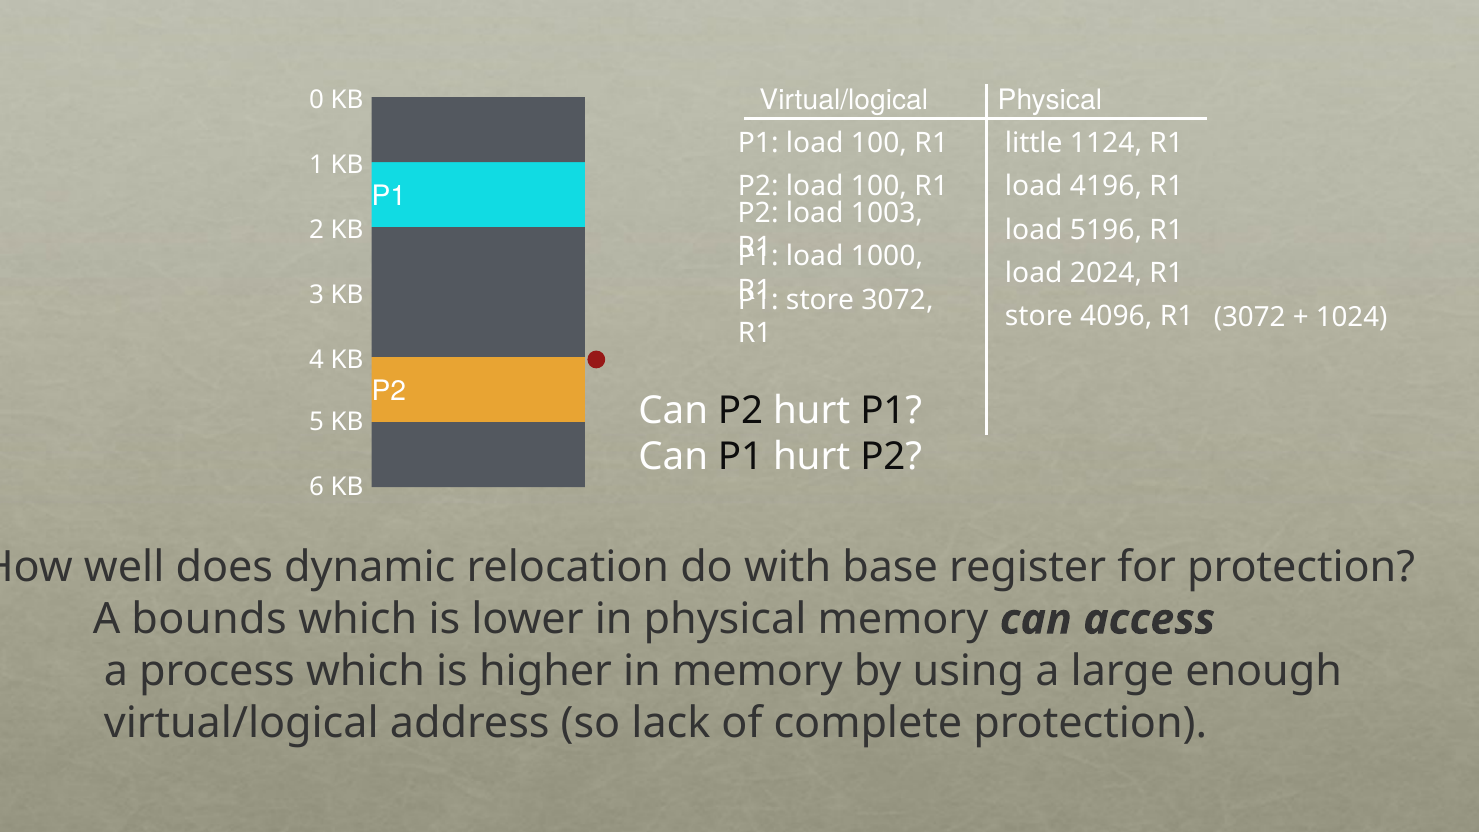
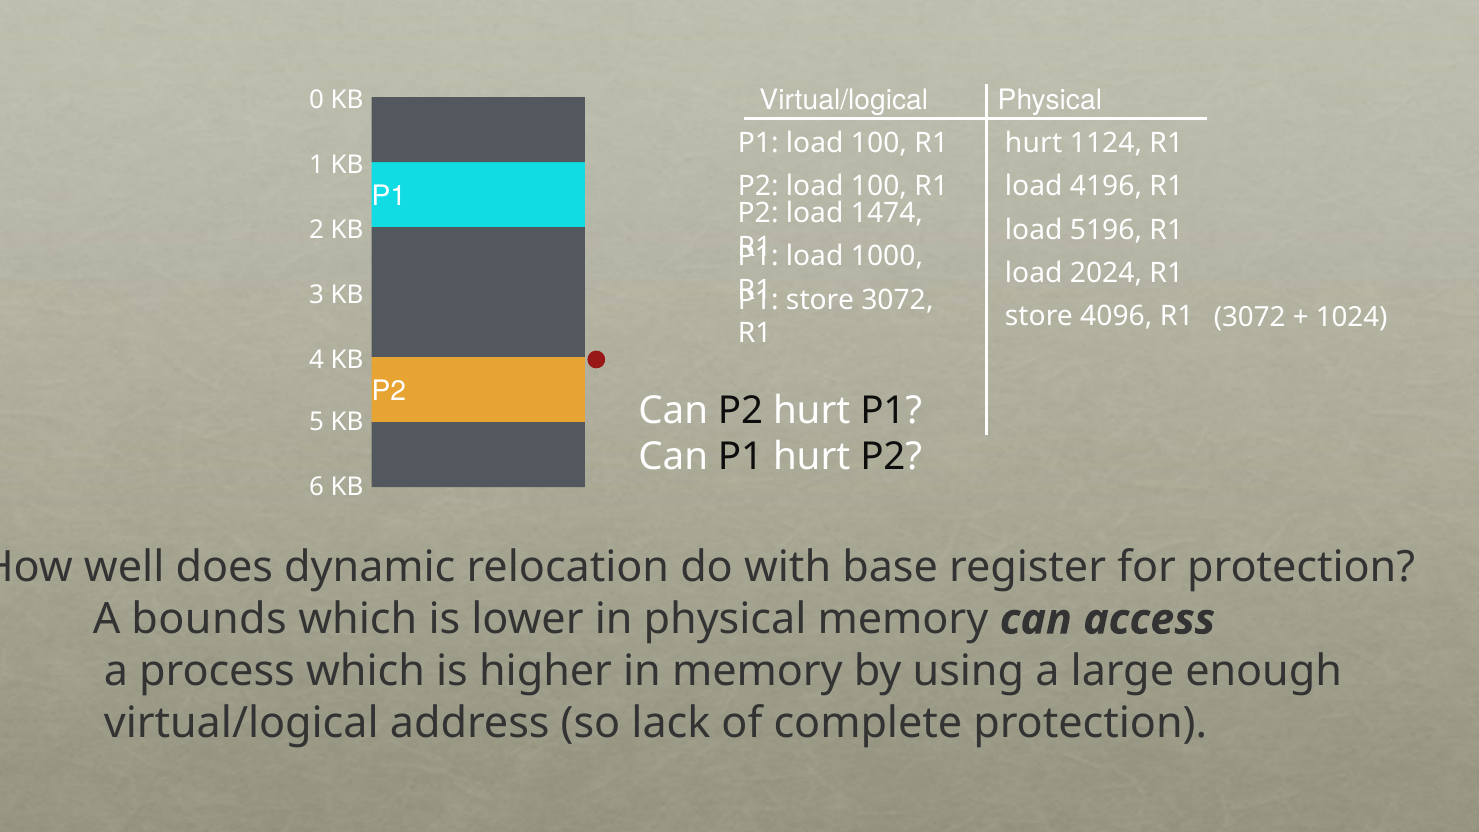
R1 little: little -> hurt (1034, 143)
1003: 1003 -> 1474 (887, 213)
